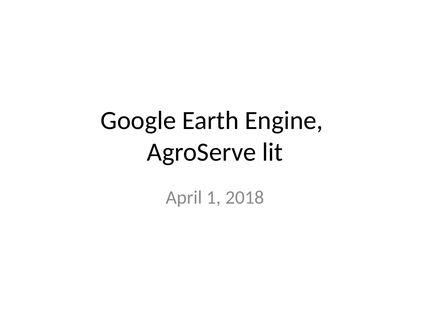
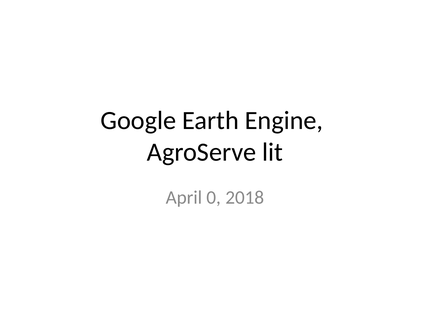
1: 1 -> 0 (214, 198)
